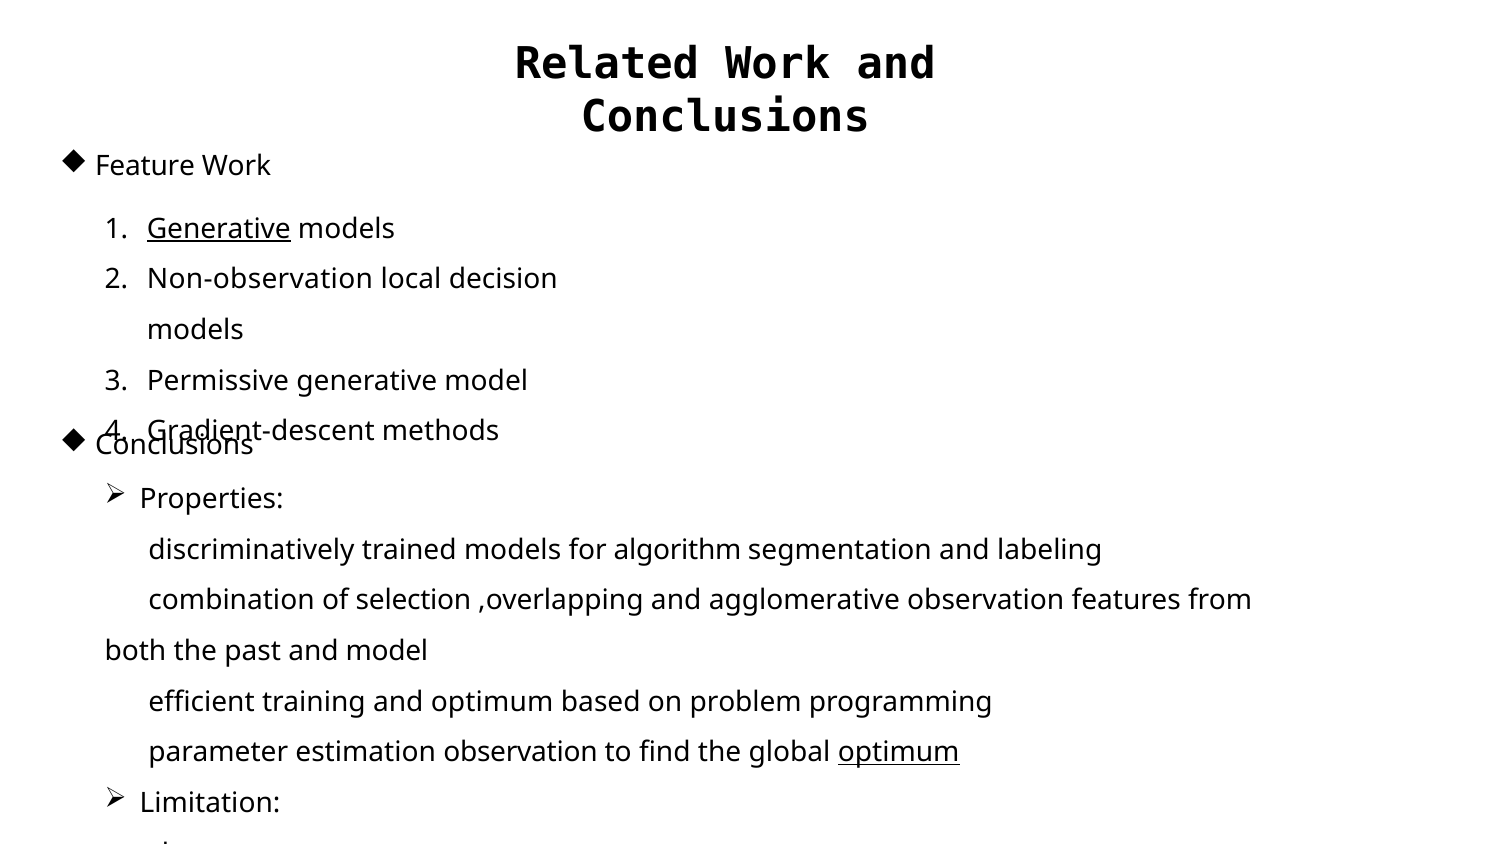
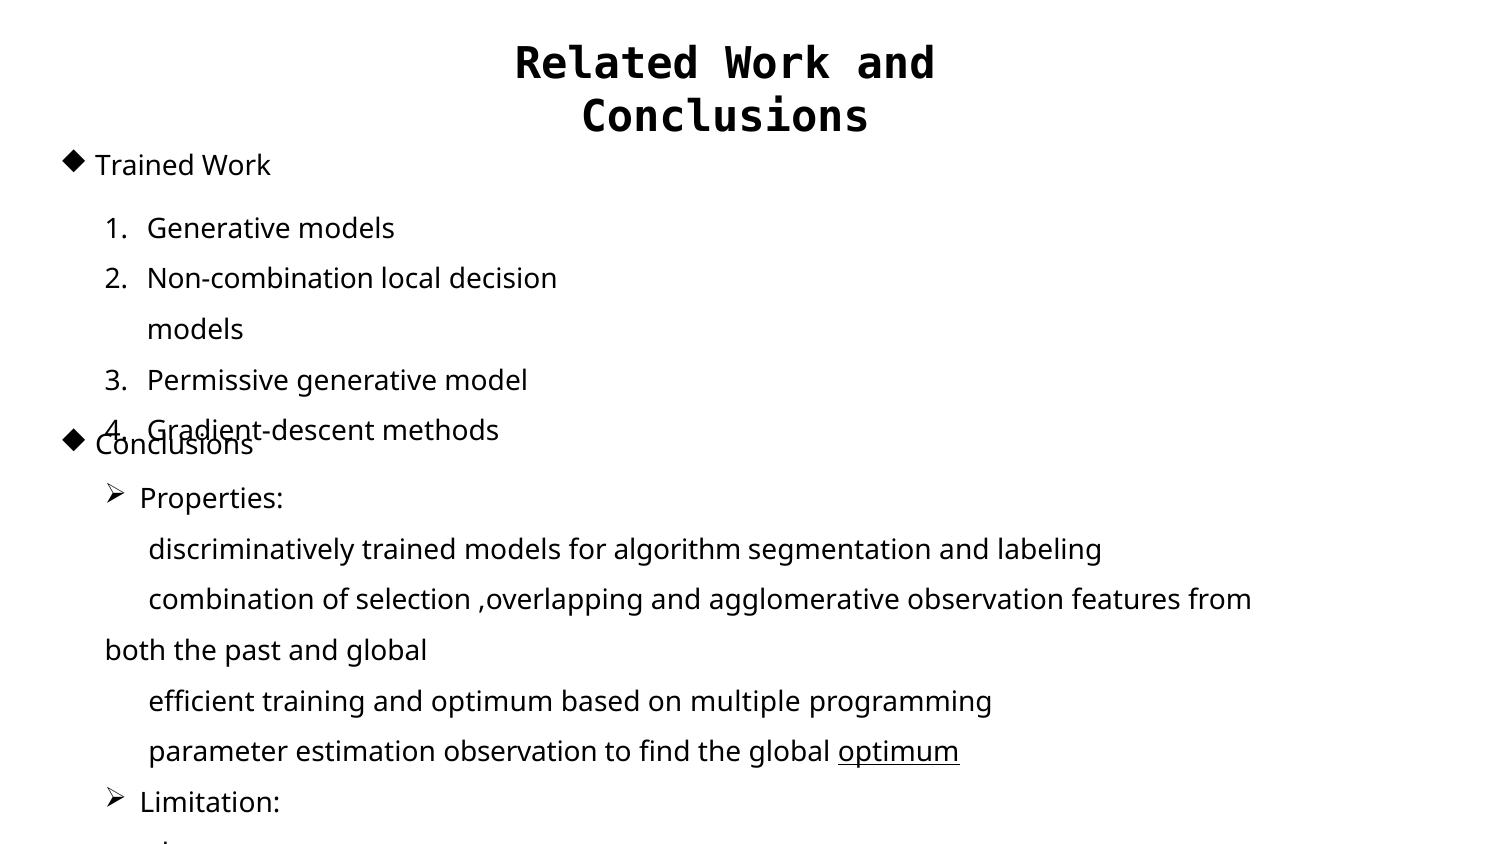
Feature: Feature -> Trained (145, 167)
Generative underline: present -> none (219, 229)
Non-observation: Non-observation -> Non-combination (260, 280)
and model: model -> global (387, 651)
problem: problem -> multiple (745, 702)
